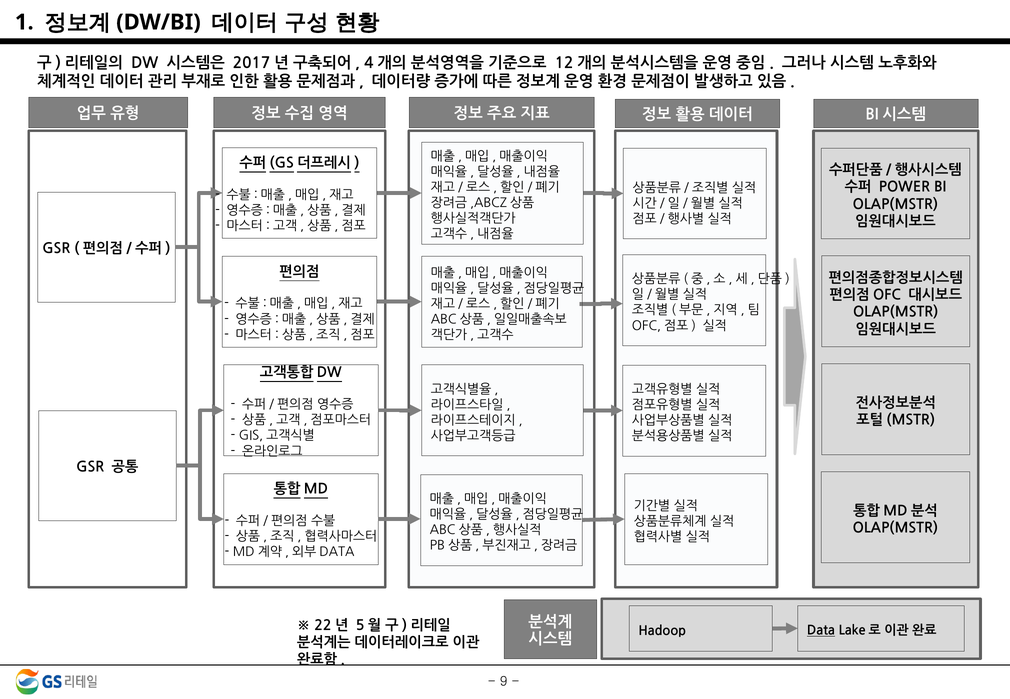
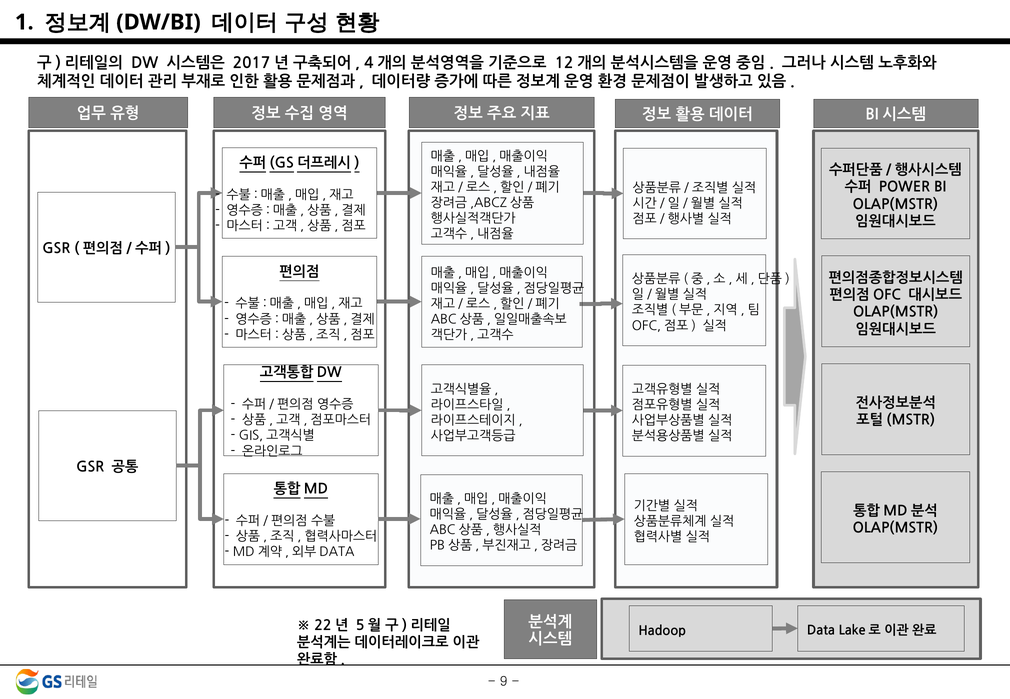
Data underline: present -> none (821, 631)
